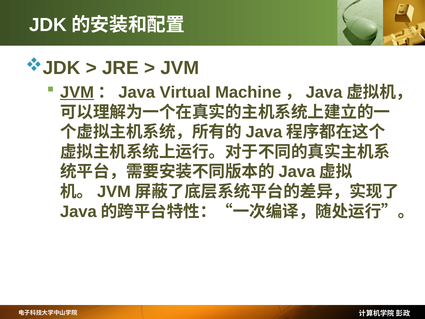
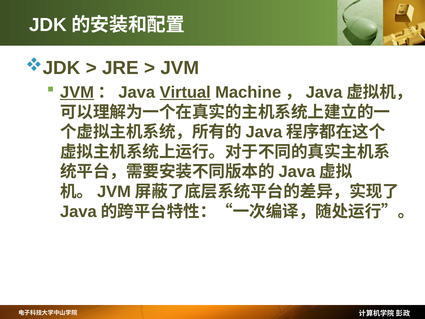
Virtual underline: none -> present (185, 92)
